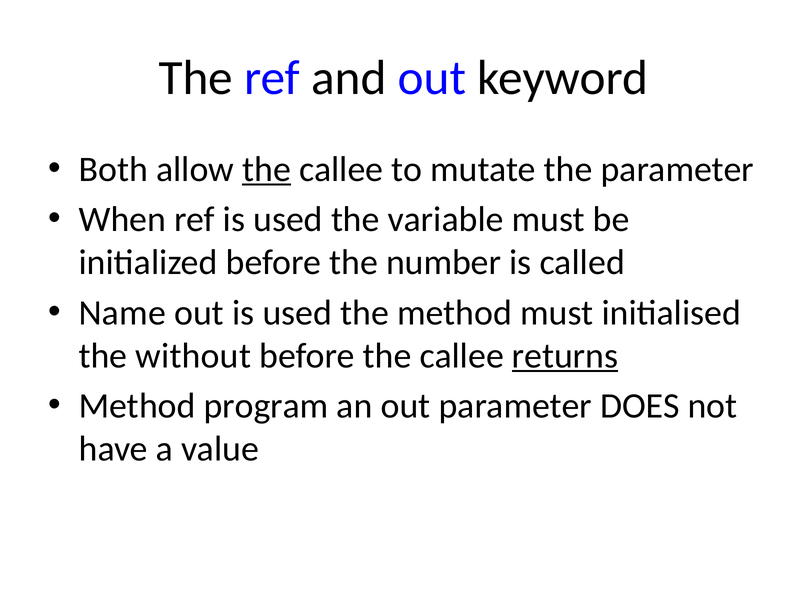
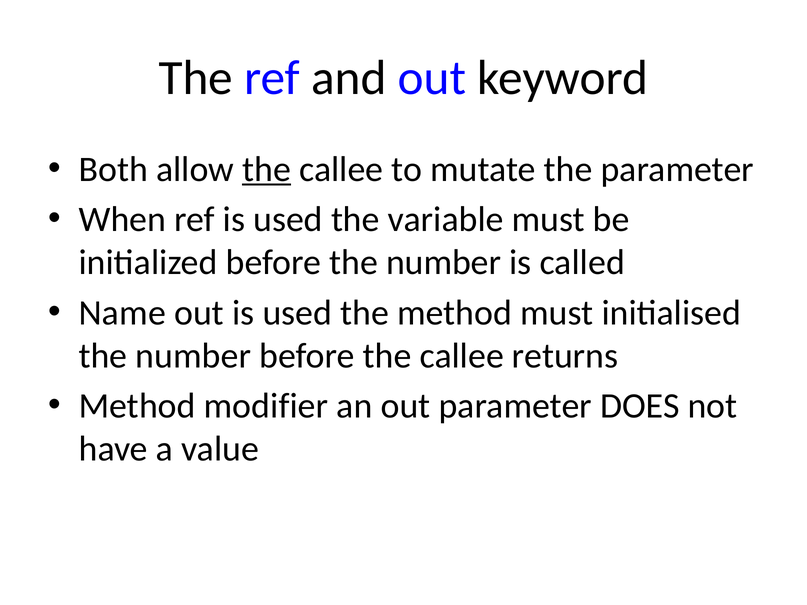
without: without -> number (193, 356)
returns underline: present -> none (565, 356)
program: program -> modifier (266, 406)
